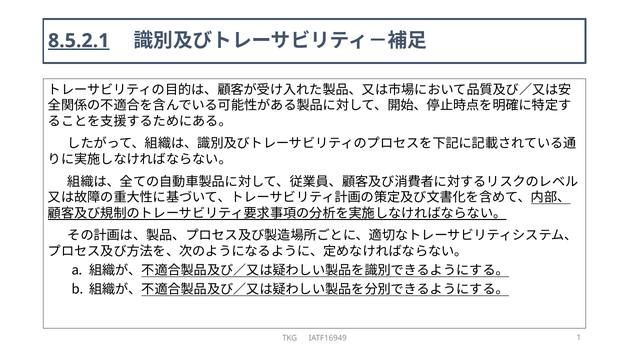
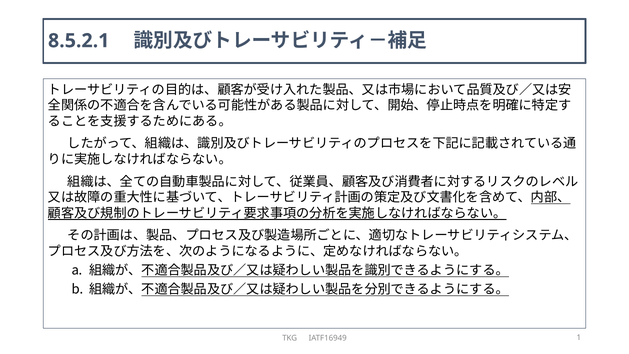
8.5.2.1 underline: present -> none (79, 41)
